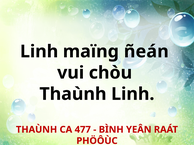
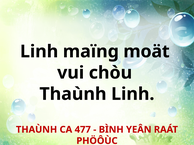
ñeán: ñeán -> moät (146, 52)
